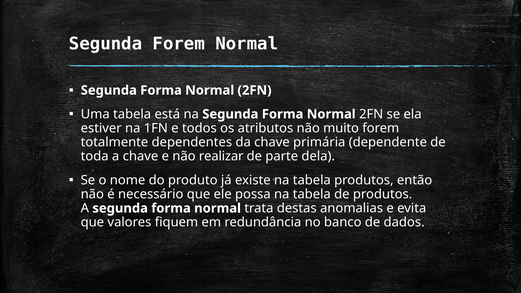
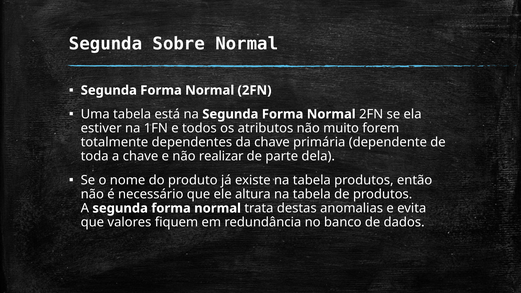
Segunda Forem: Forem -> Sobre (179, 44)
possa: possa -> altura (253, 194)
